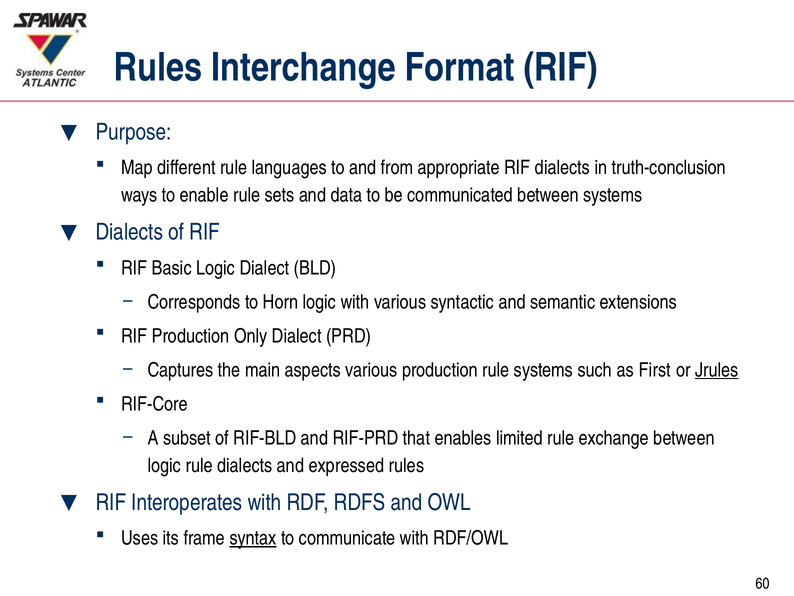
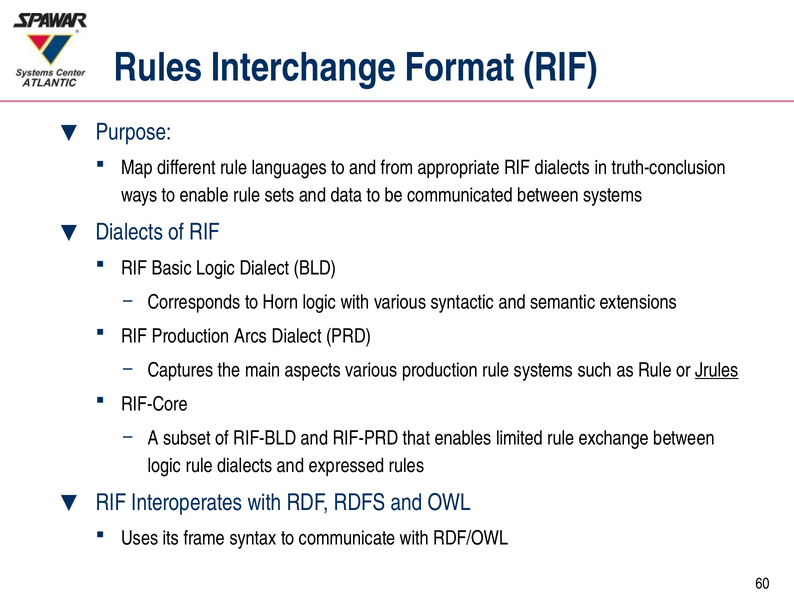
Only: Only -> Arcs (251, 336)
as First: First -> Rule (655, 370)
syntax underline: present -> none (253, 538)
